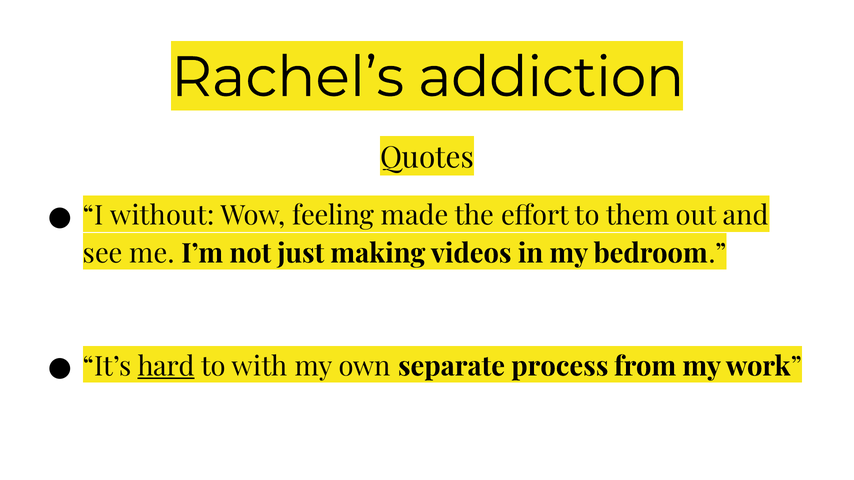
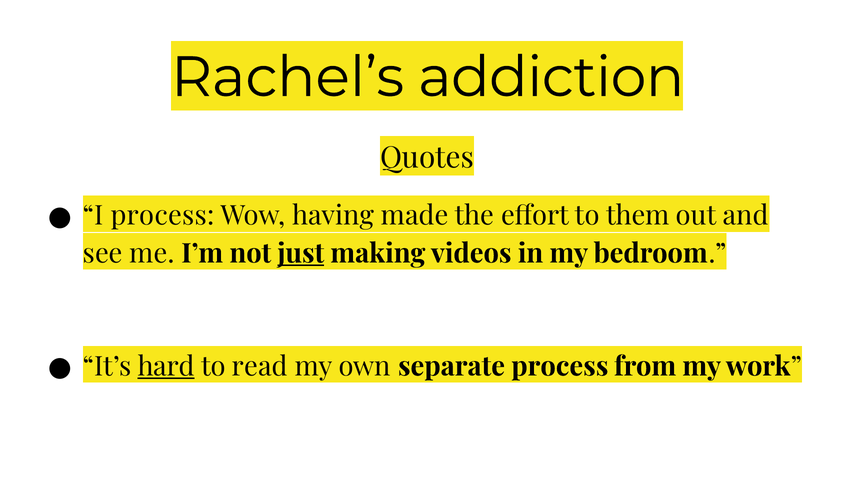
I without: without -> process (163, 216)
feeling: feeling -> having (333, 216)
just underline: none -> present (301, 254)
with: with -> read (260, 367)
